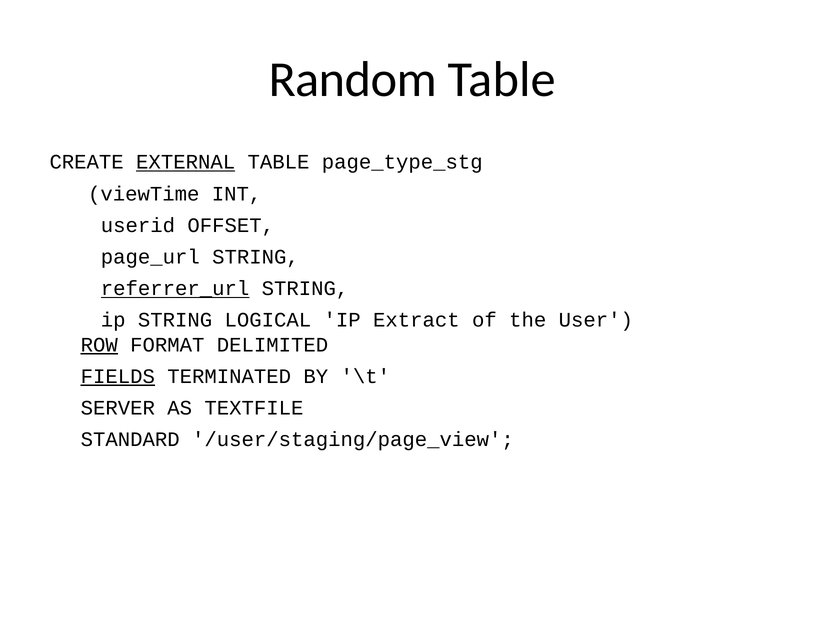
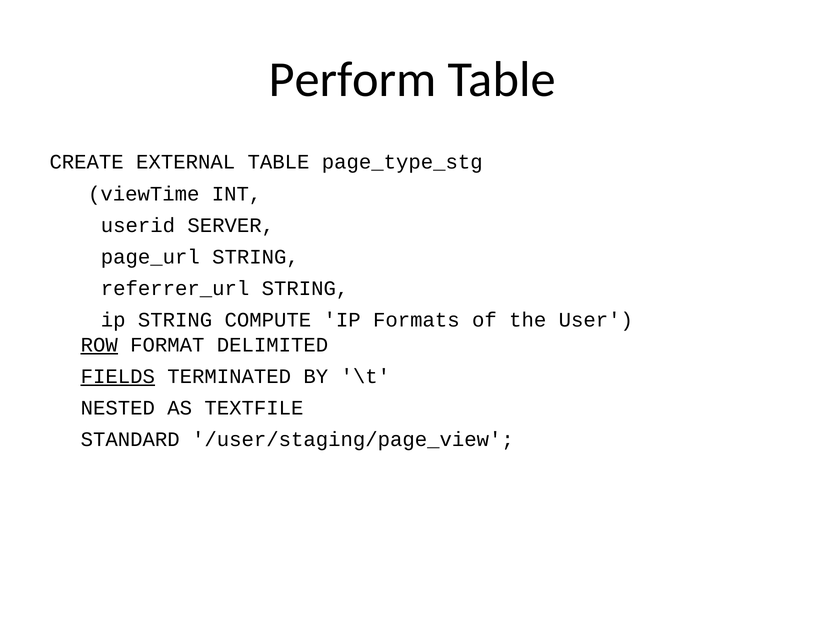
Random: Random -> Perform (353, 80)
EXTERNAL underline: present -> none (186, 162)
OFFSET: OFFSET -> SERVER (231, 226)
referrer_url underline: present -> none (175, 289)
LOGICAL: LOGICAL -> COMPUTE (268, 320)
Extract: Extract -> Formats (416, 320)
SERVER: SERVER -> NESTED (118, 409)
